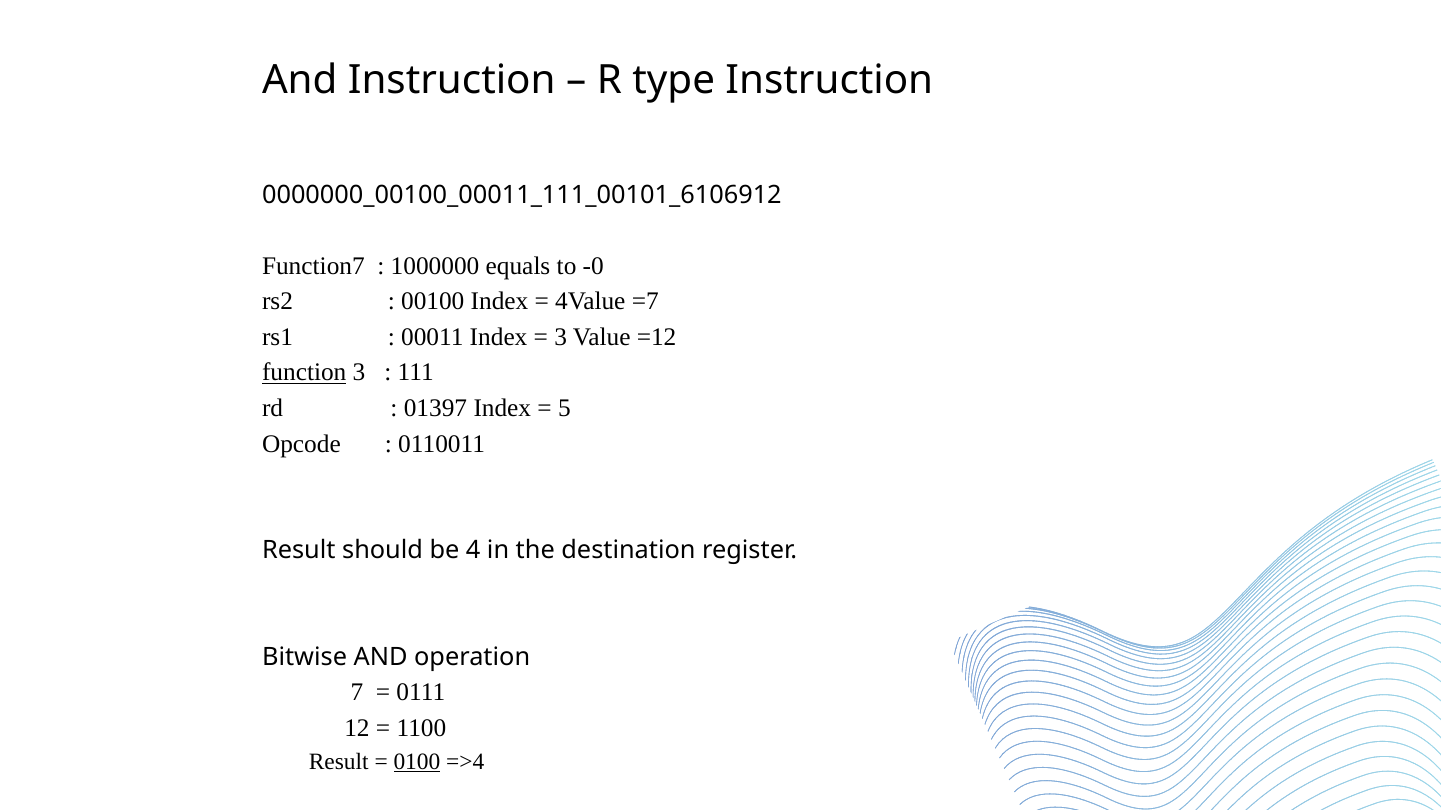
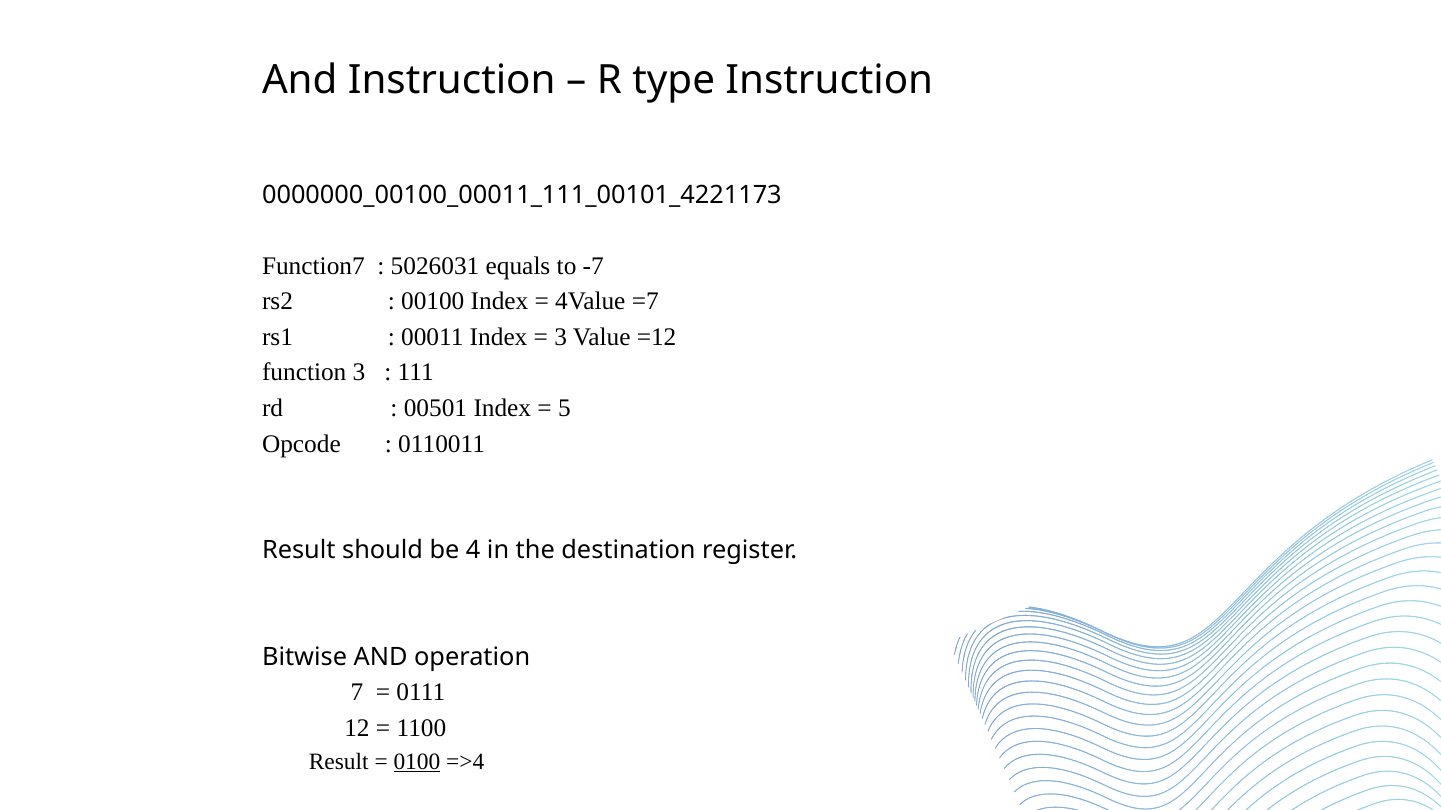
0000000_00100_00011_111_00101_6106912: 0000000_00100_00011_111_00101_6106912 -> 0000000_00100_00011_111_00101_4221173 (522, 195)
1000000: 1000000 -> 5026031 (435, 266)
-0: -0 -> -7 (593, 266)
function underline: present -> none (304, 373)
01397: 01397 -> 00501 (435, 408)
